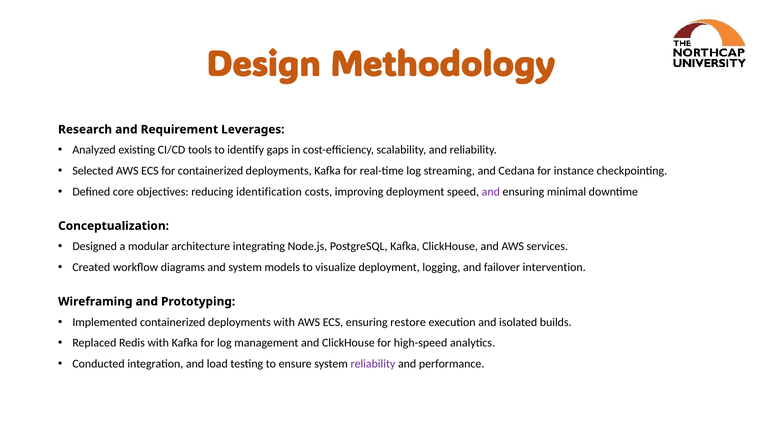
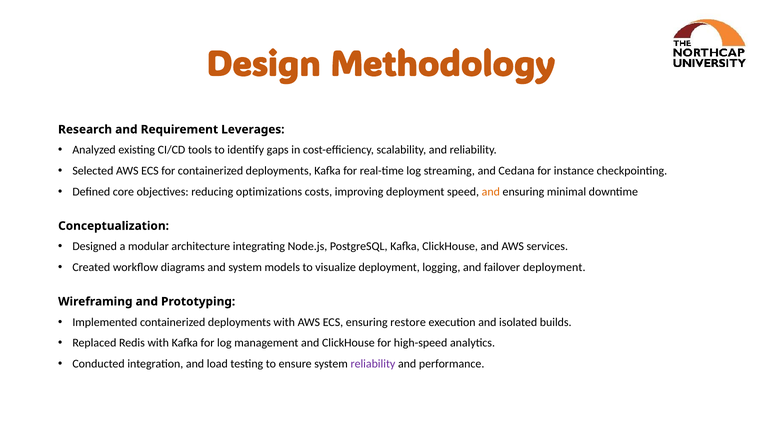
identification: identification -> optimizations (269, 192)
and colour: purple -> orange (491, 192)
failover intervention: intervention -> deployment (554, 268)
